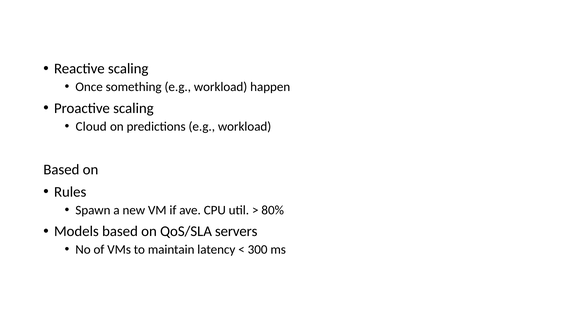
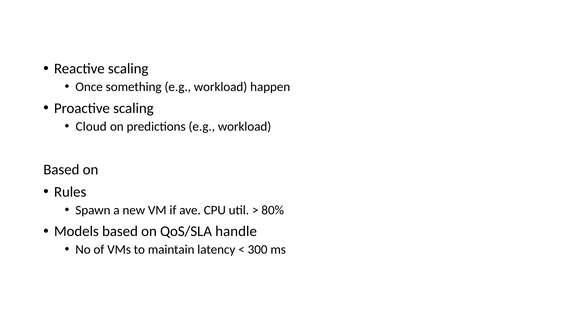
servers: servers -> handle (236, 231)
